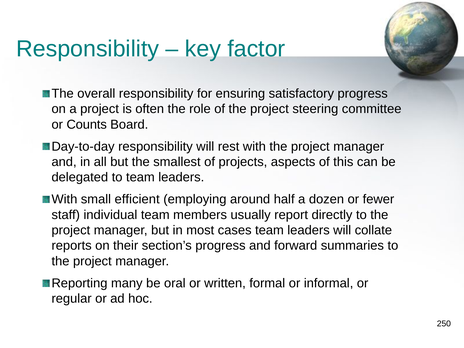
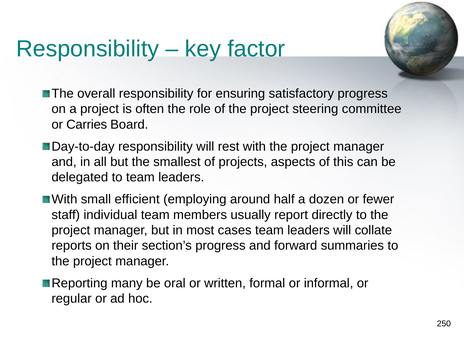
Counts: Counts -> Carries (87, 124)
